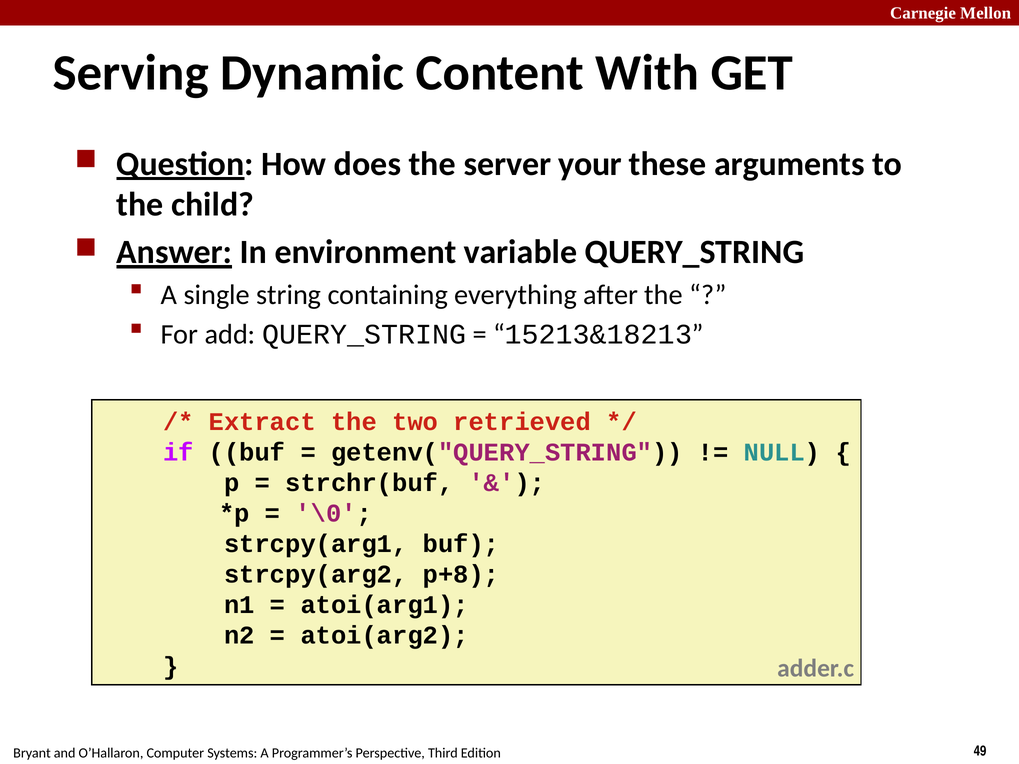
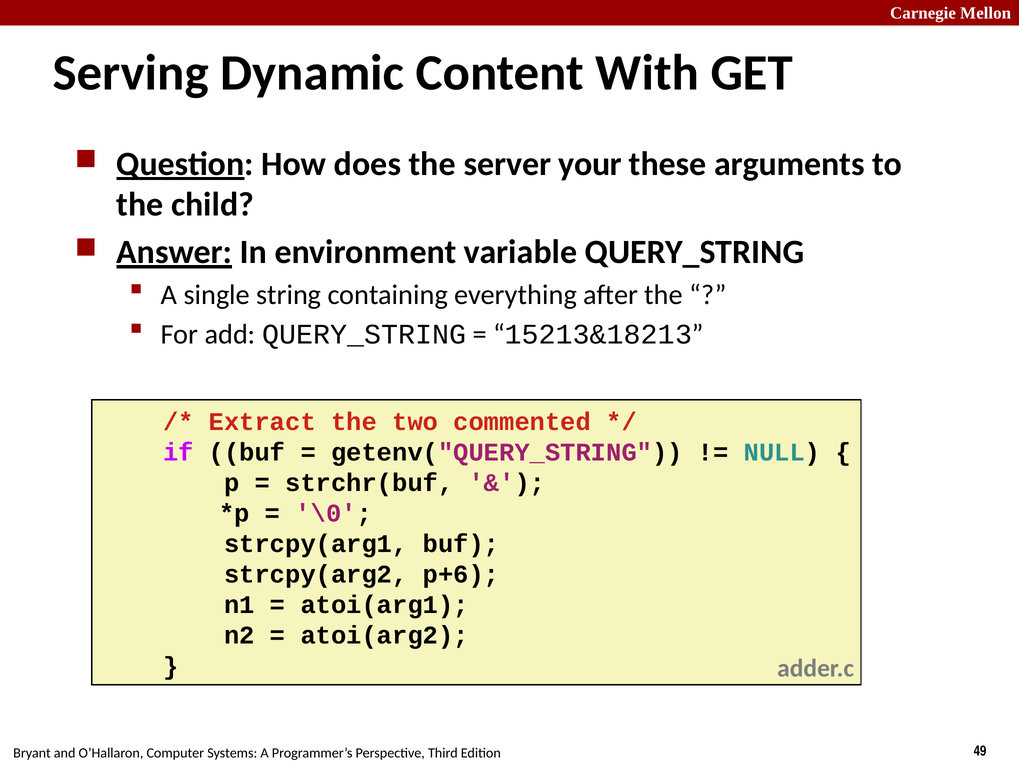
retrieved: retrieved -> commented (522, 422)
p+8: p+8 -> p+6 (461, 575)
